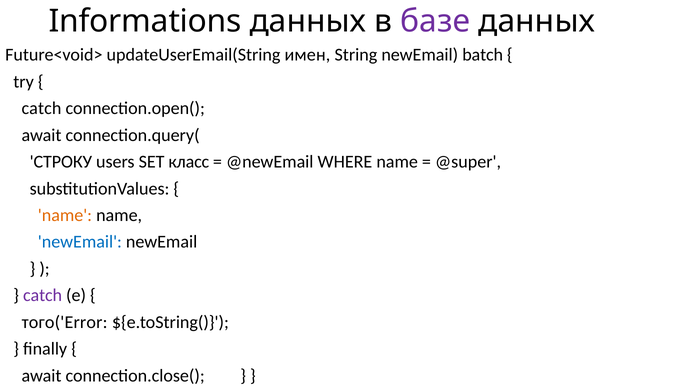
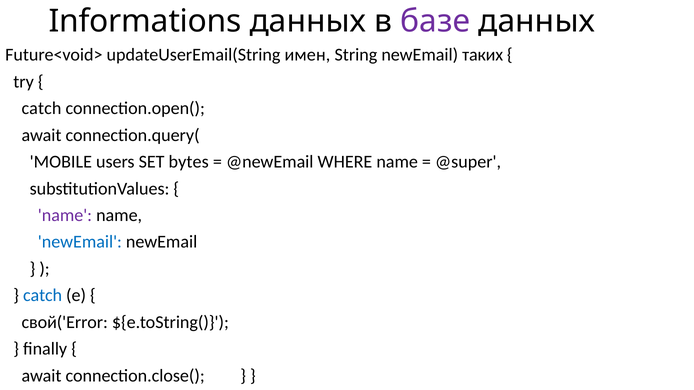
batch: batch -> таких (483, 55)
СТРОКУ: СТРОКУ -> MOBILE (61, 162)
класс: класс -> bytes (189, 162)
name colour: orange -> purple (65, 215)
catch colour: purple -> blue (43, 296)
того('Error: того('Error -> свой('Error (65, 322)
